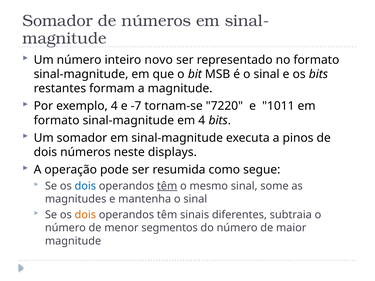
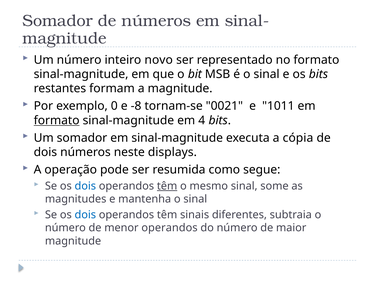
exemplo 4: 4 -> 0 (114, 106)
-7: -7 -> -8 (136, 106)
7220: 7220 -> 0021 (224, 106)
formato underline: none -> present (57, 120)
pinos: pinos -> cópia (298, 138)
dois colour: orange -> blue (85, 215)
menor segmentos: segmentos -> operandos (169, 228)
